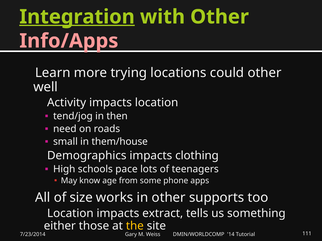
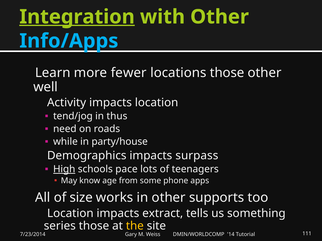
Info/Apps colour: pink -> light blue (69, 41)
trying: trying -> fewer (129, 73)
locations could: could -> those (227, 73)
then: then -> thus (117, 116)
small: small -> while (65, 142)
them/house: them/house -> party/house (120, 142)
clothing: clothing -> surpass (197, 156)
High underline: none -> present (64, 169)
either: either -> series (60, 226)
